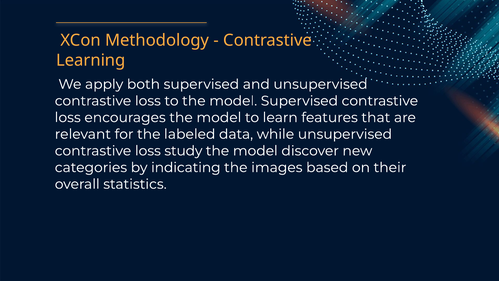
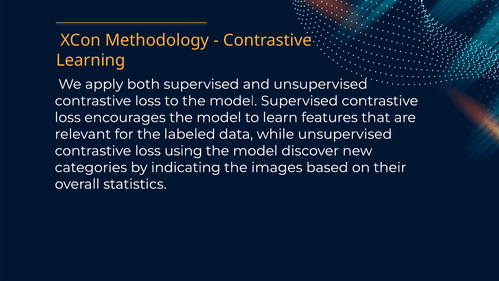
study: study -> using (183, 151)
